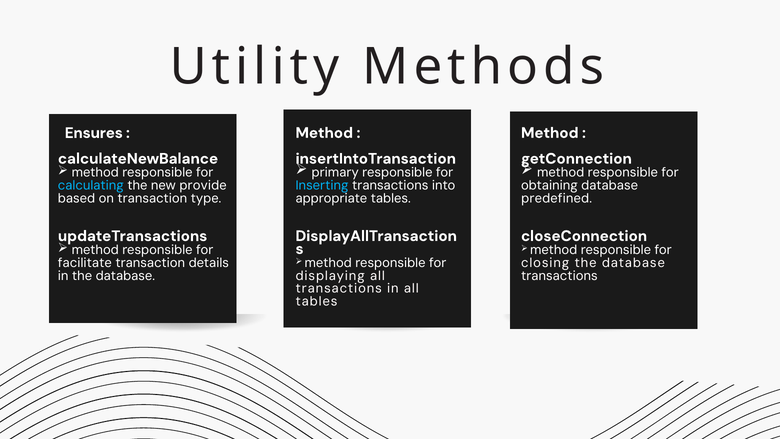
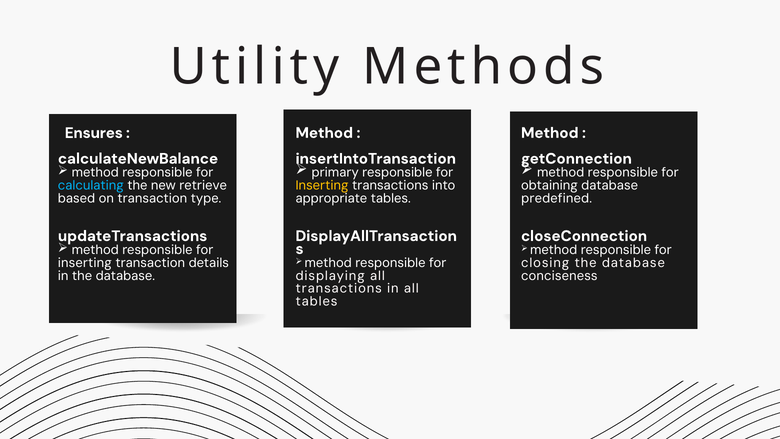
provide: provide -> retrieve (203, 185)
Inserting colour: light blue -> yellow (322, 185)
facilitate: facilitate -> inserting (85, 263)
transactions: transactions -> conciseness (559, 276)
